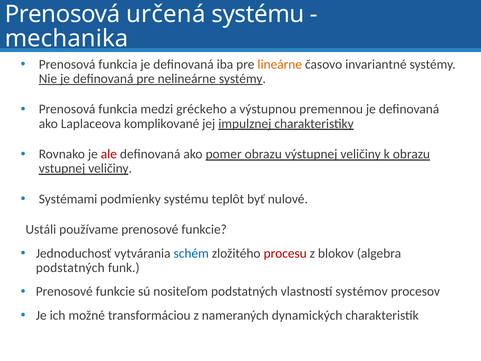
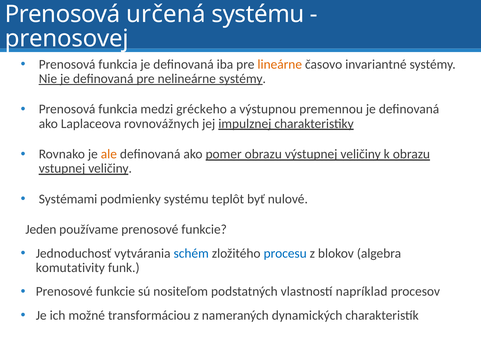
mechanika: mechanika -> prenosovej (67, 39)
komplikované: komplikované -> rovnovážnych (162, 124)
ale colour: red -> orange (109, 154)
Ustáli: Ustáli -> Jeden (41, 229)
procesu colour: red -> blue (285, 253)
podstatných: podstatných -> komutativity (70, 268)
systémov: systémov -> napríklad (362, 291)
